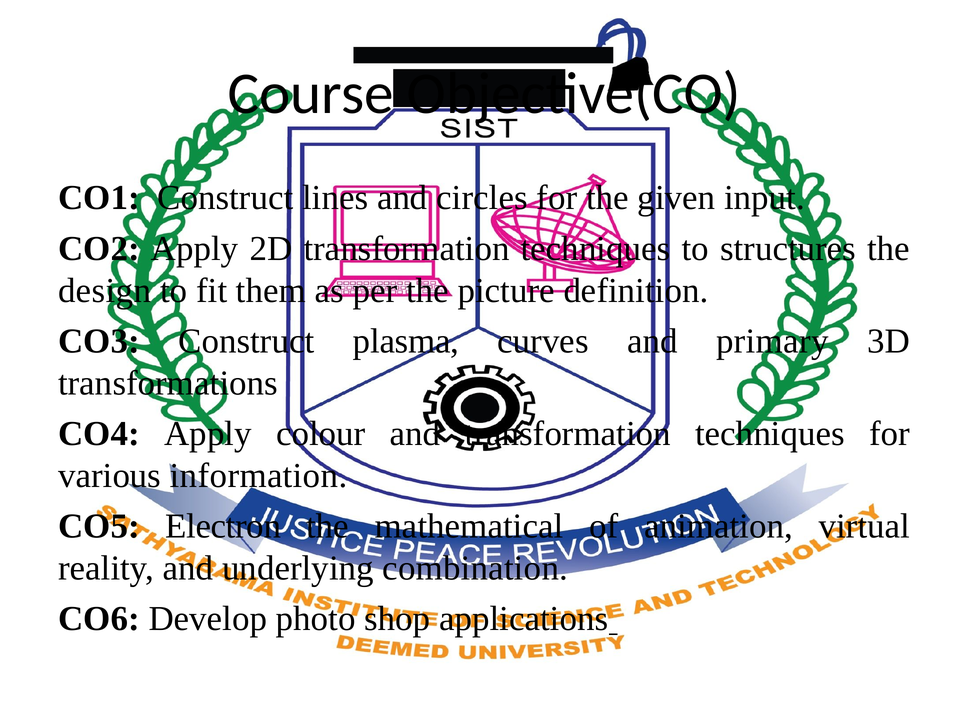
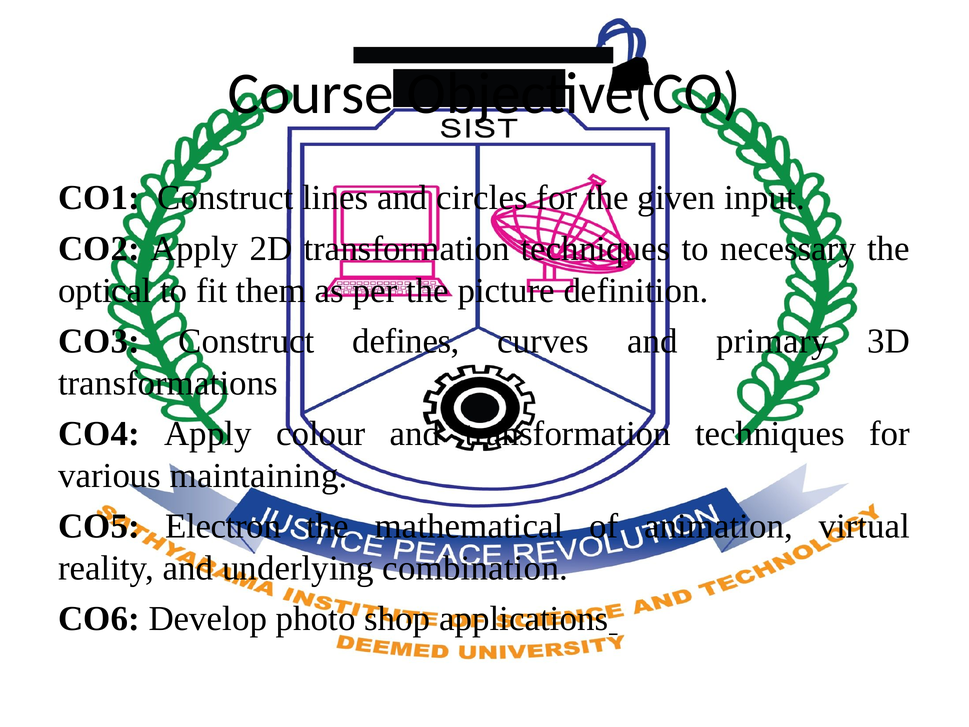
structures: structures -> necessary (788, 248)
design: design -> optical (105, 290)
plasma: plasma -> defines (406, 341)
information: information -> maintaining (259, 476)
